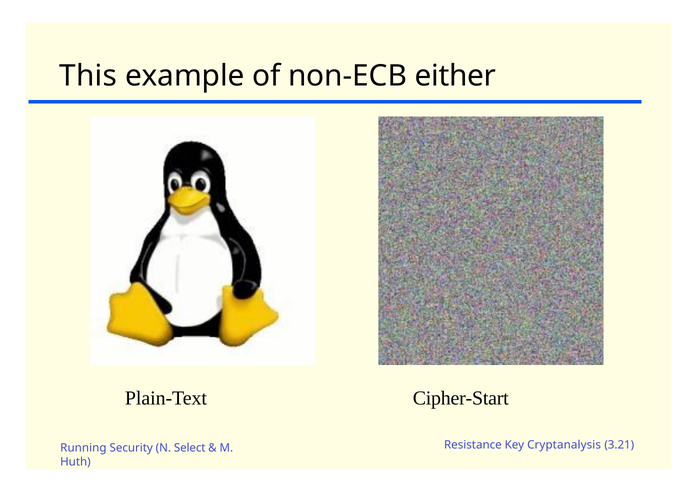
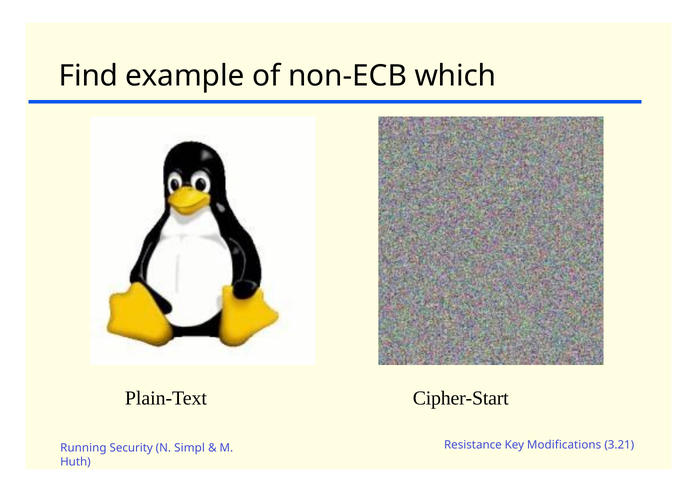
This: This -> Find (88, 76)
either: either -> which (455, 76)
Cryptanalysis: Cryptanalysis -> Modifications (564, 446)
Select: Select -> Simpl (190, 448)
